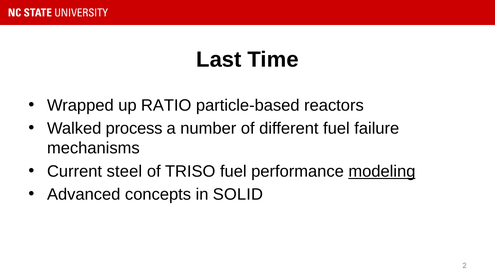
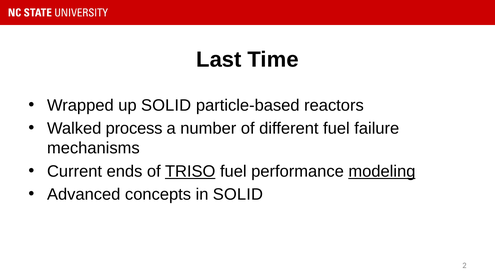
up RATIO: RATIO -> SOLID (166, 106)
steel: steel -> ends (124, 172)
TRISO underline: none -> present (190, 172)
